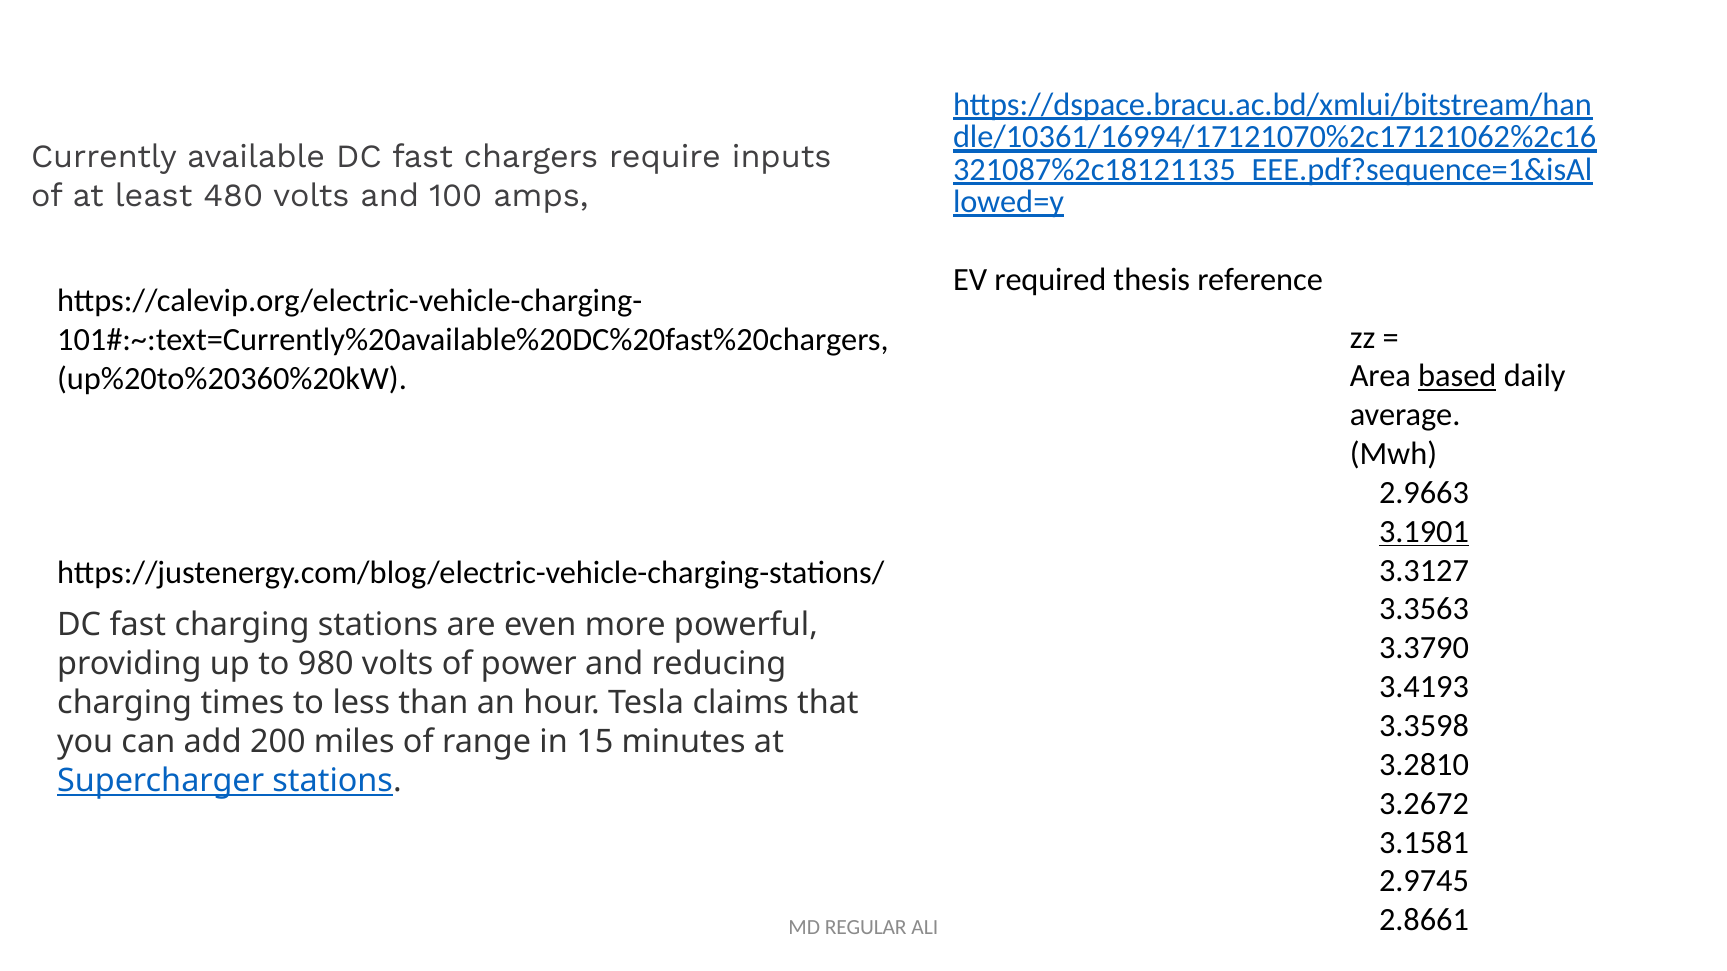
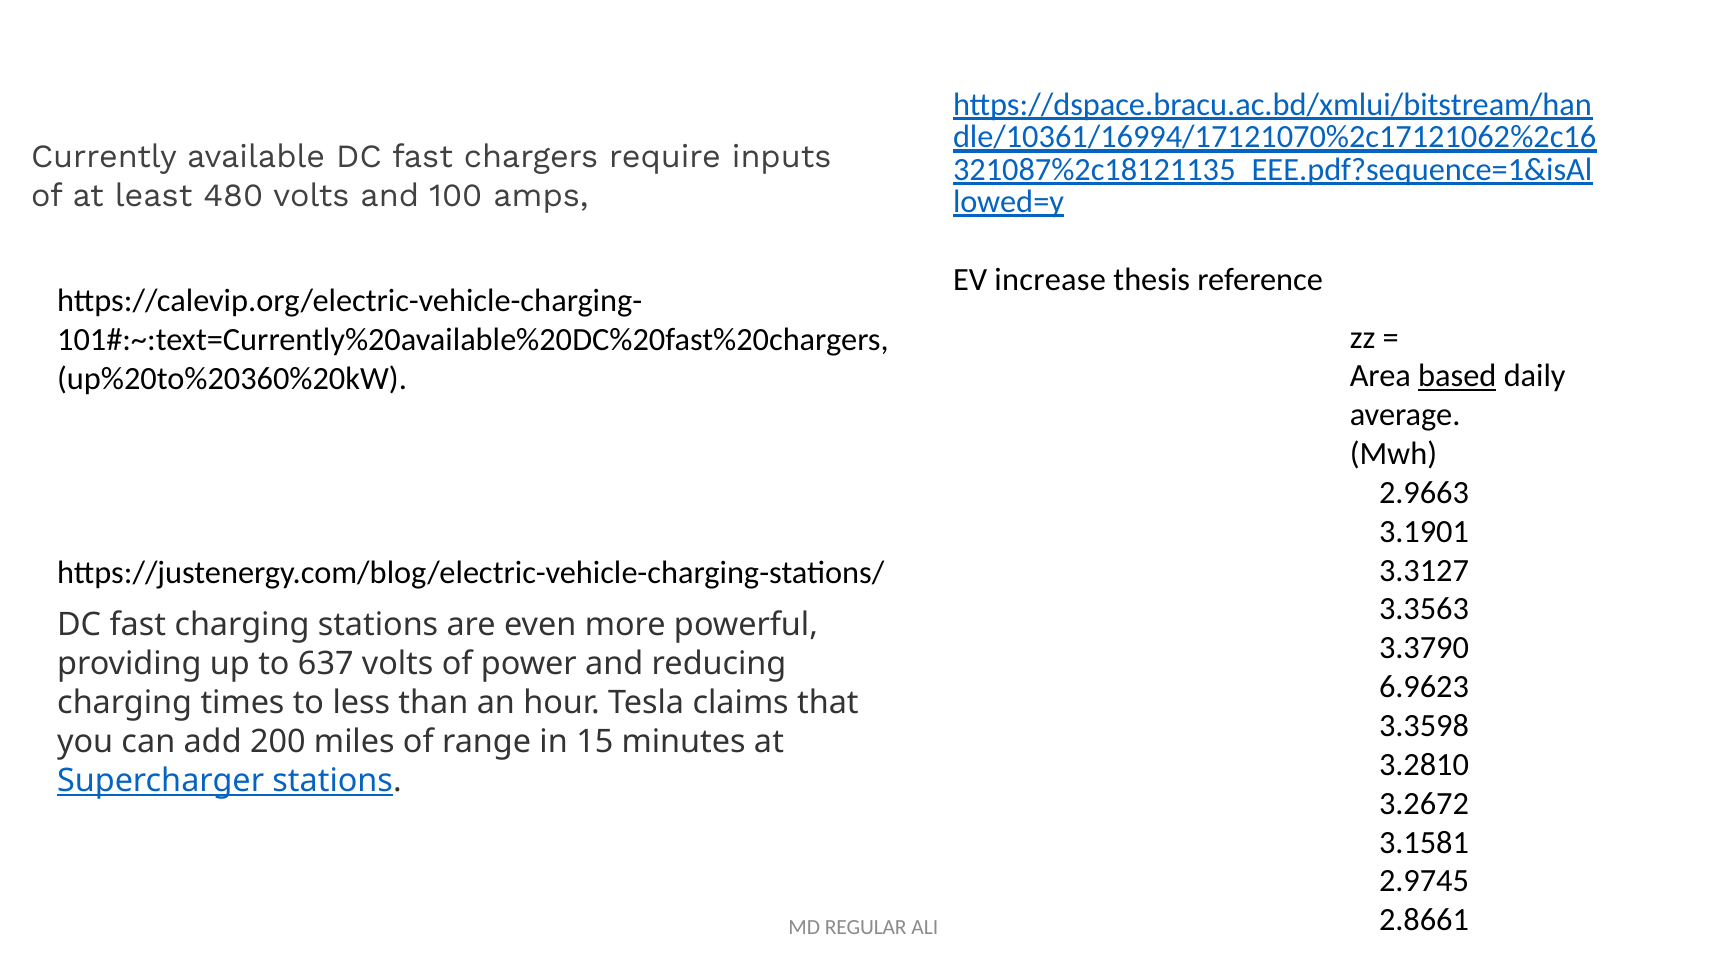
required: required -> increase (1050, 280)
3.1901 underline: present -> none (1424, 532)
980: 980 -> 637 (326, 664)
3.4193: 3.4193 -> 6.9623 (1424, 687)
